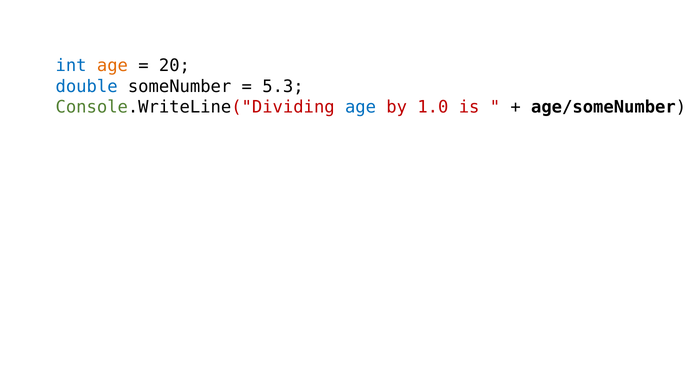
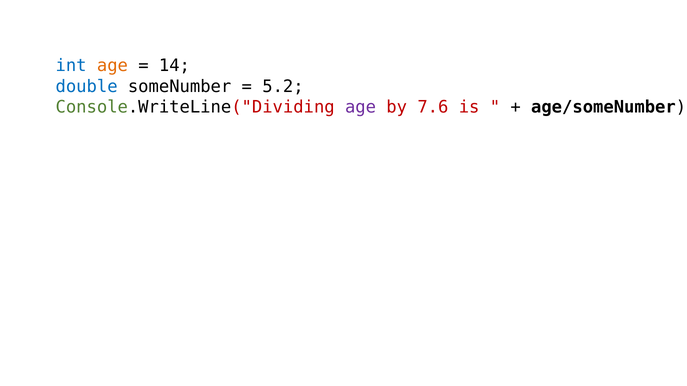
20: 20 -> 14 (174, 66)
5.3: 5.3 -> 5.2 (283, 87)
age colour: blue -> purple (361, 107)
1.0: 1.0 -> 7.6 (433, 107)
